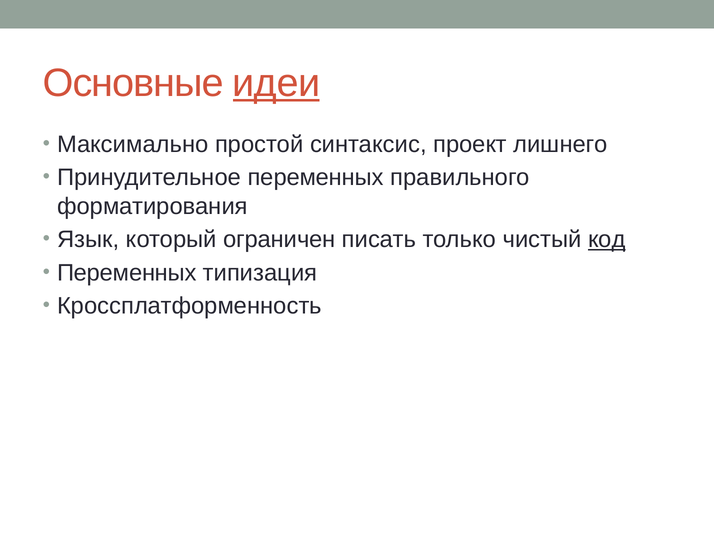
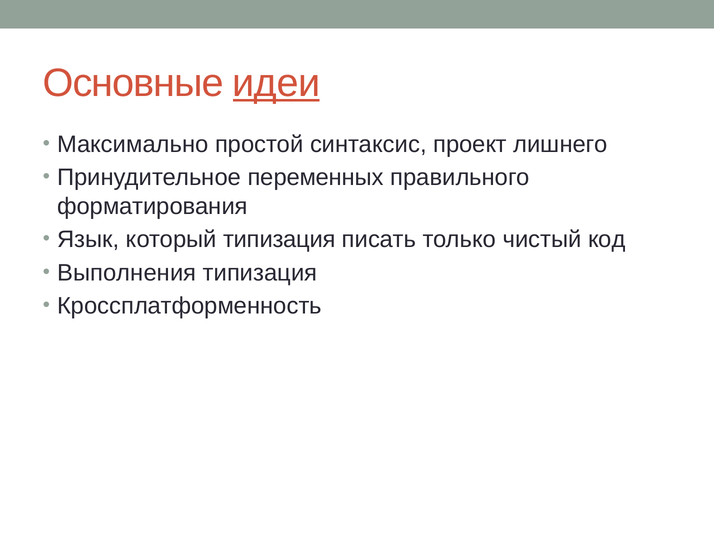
который ограничен: ограничен -> типизация (279, 240)
код underline: present -> none (607, 240)
Переменных: Переменных -> Выполнения (127, 273)
